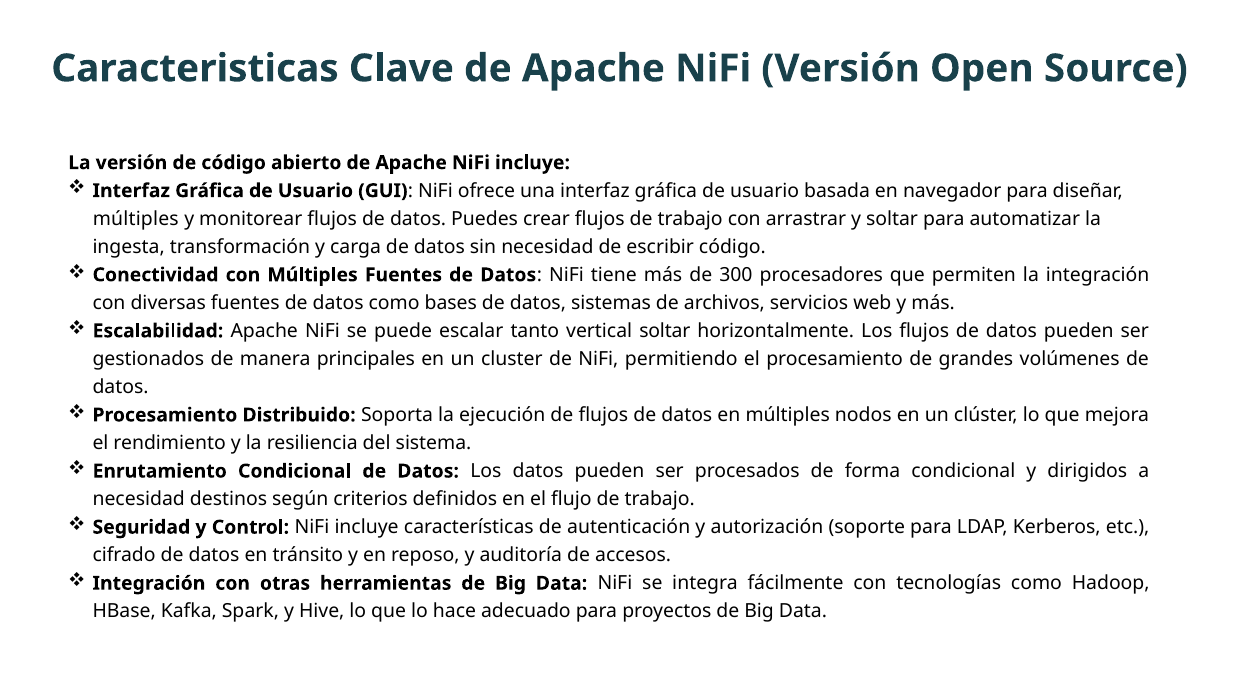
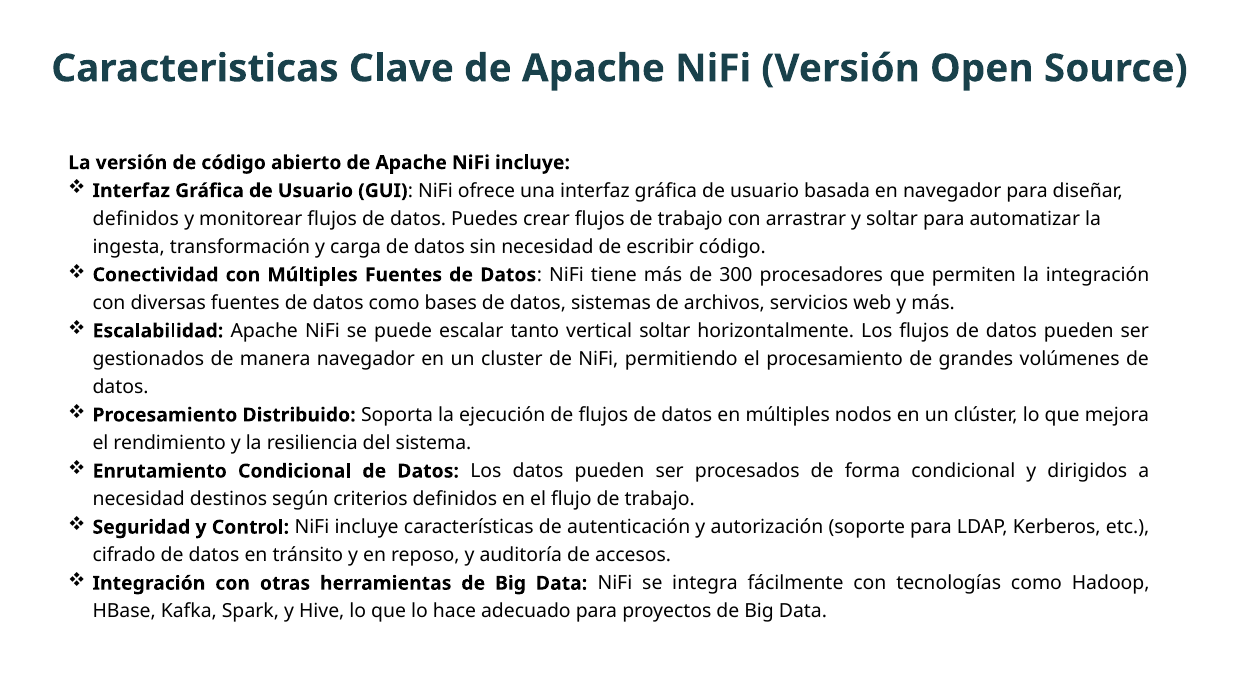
múltiples: múltiples -> definidos (136, 219)
manera principales: principales -> navegador (366, 359)
